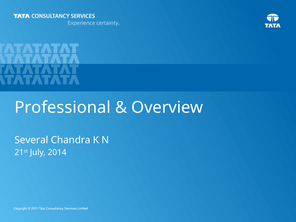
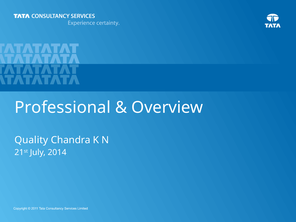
Several: Several -> Quality (31, 140)
